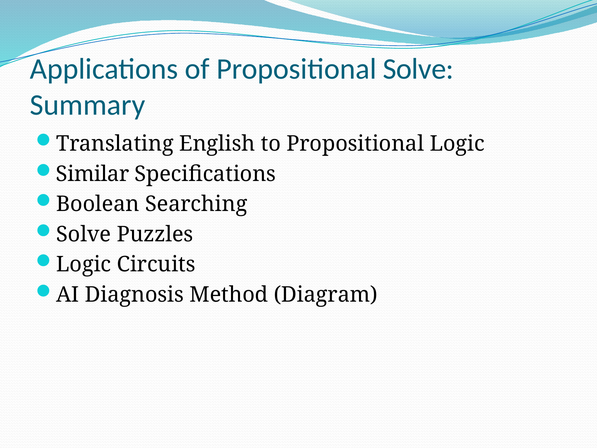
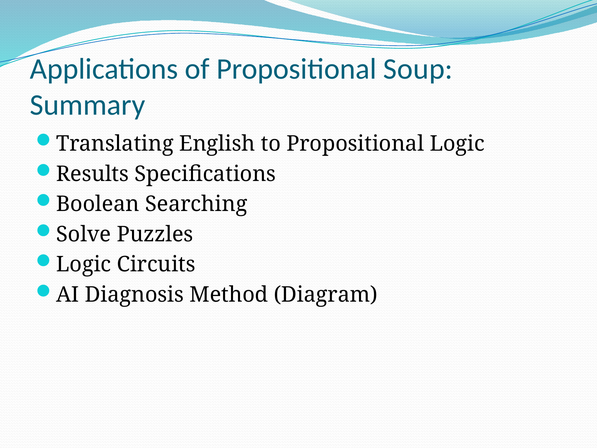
Propositional Solve: Solve -> Soup (418, 69)
Similar: Similar -> Results (93, 174)
